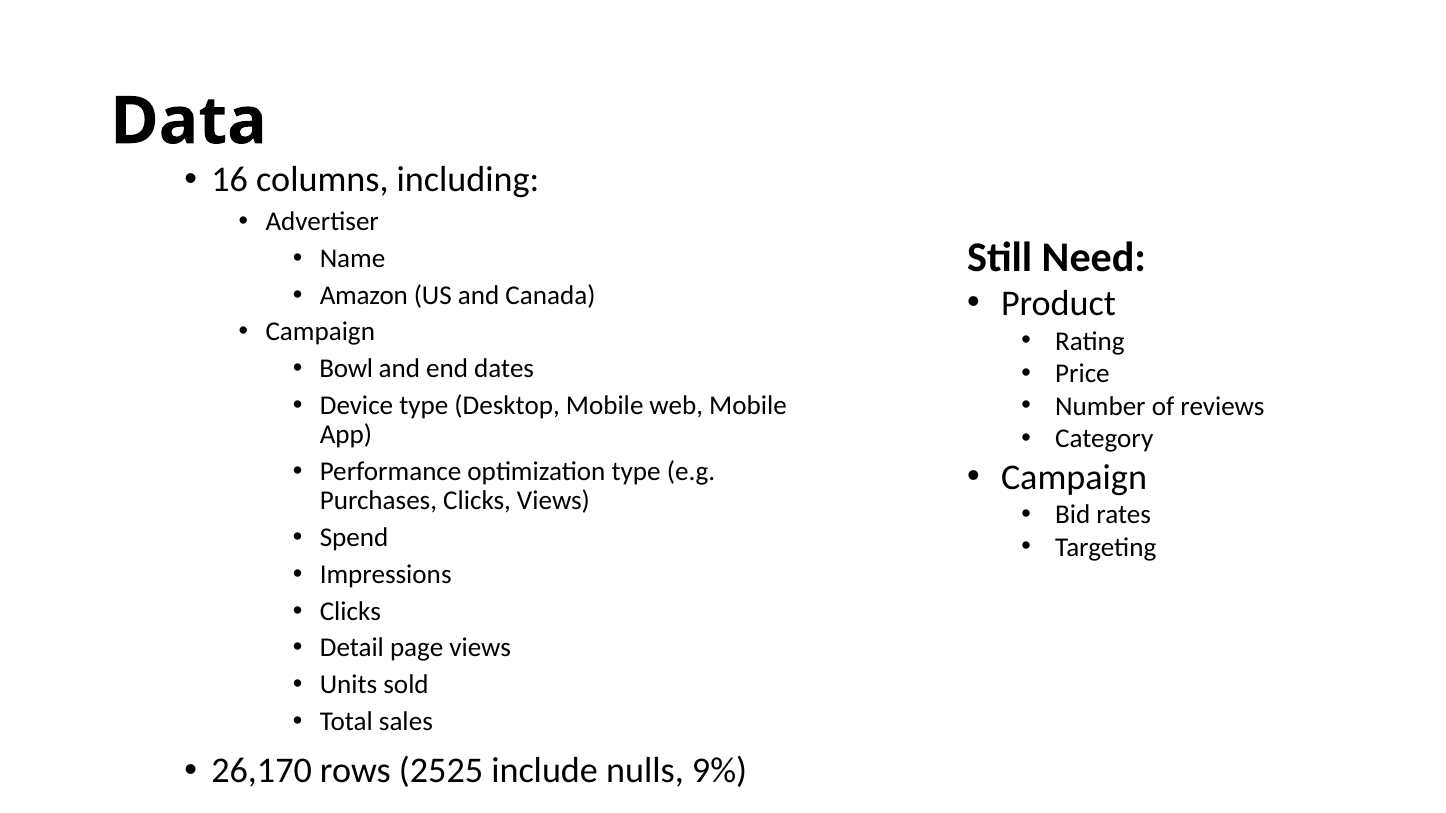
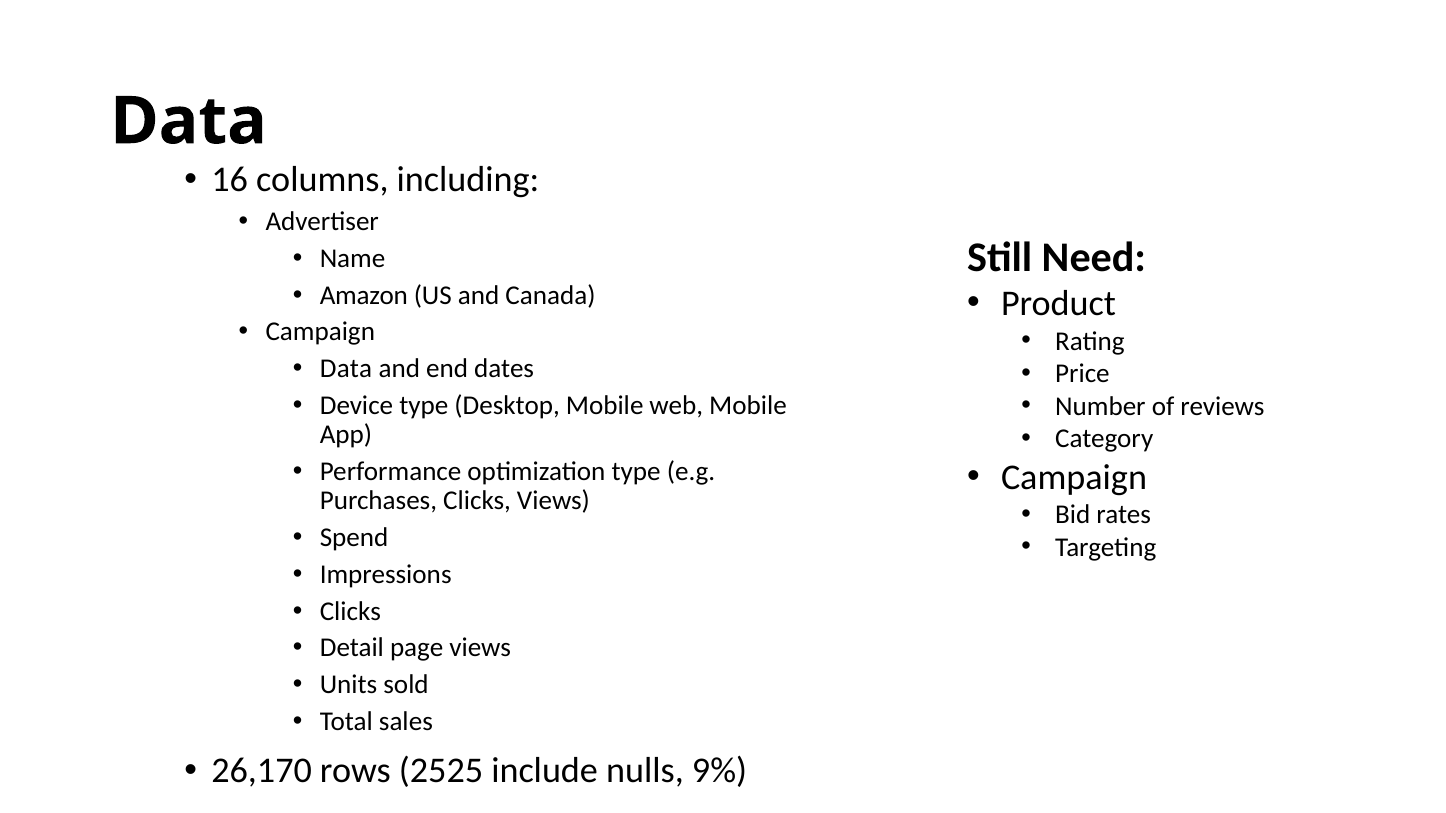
Bowl: Bowl -> Data (346, 369)
